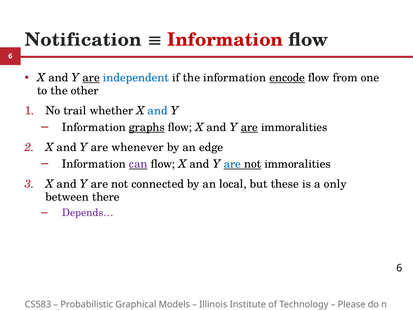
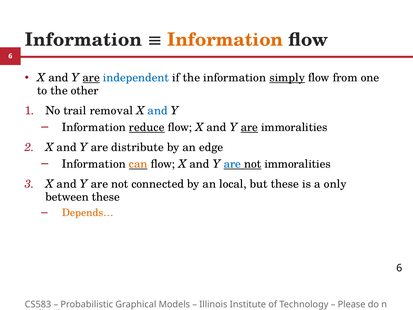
Notification: Notification -> Information (83, 40)
Information colour: red -> orange (225, 40)
encode: encode -> simply (287, 78)
whether: whether -> removal (111, 111)
graphs: graphs -> reduce (147, 127)
are whenever: whenever -> distribute (138, 147)
can colour: purple -> orange (138, 164)
between there: there -> these (106, 197)
Depends… colour: purple -> orange (88, 213)
